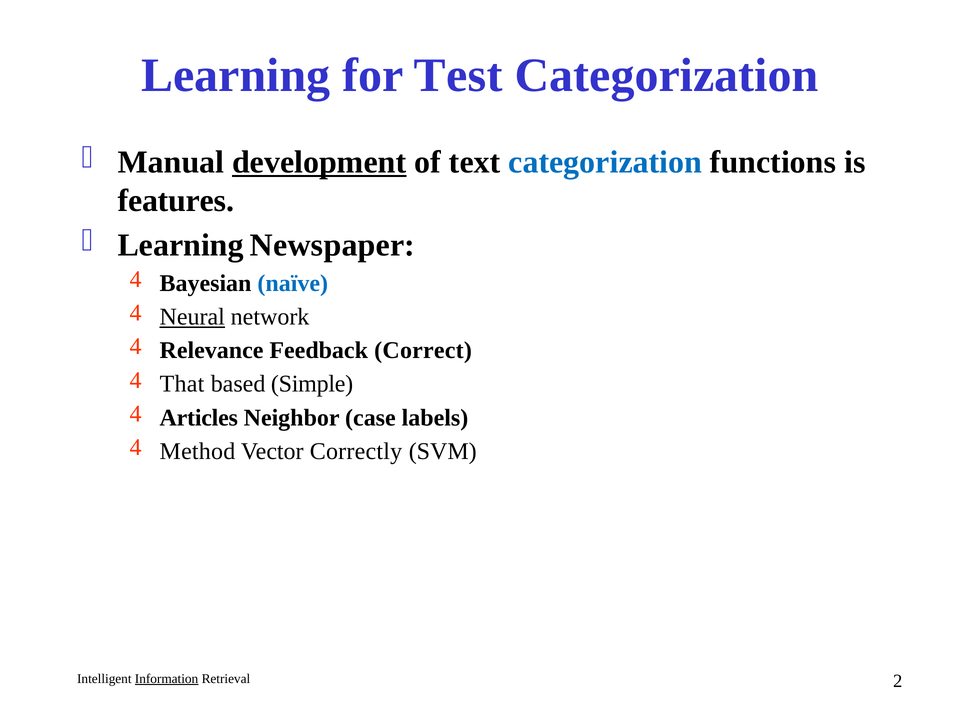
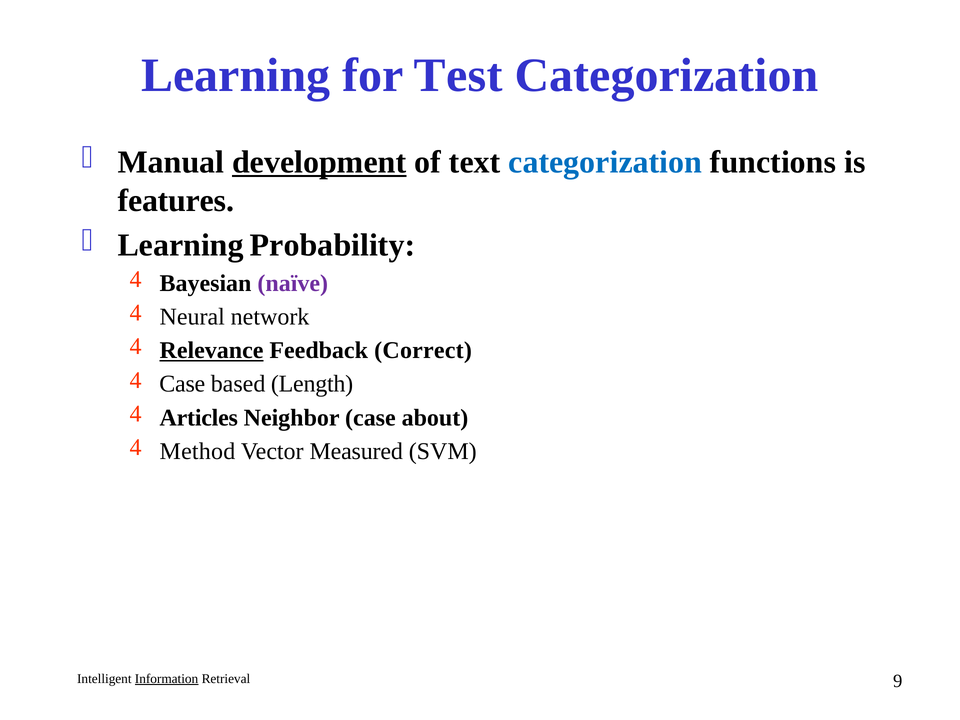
Newspaper: Newspaper -> Probability (333, 245)
naïve colour: blue -> purple (293, 283)
Neural underline: present -> none (192, 317)
Relevance underline: none -> present (212, 350)
That: That -> Case (182, 384)
Simple: Simple -> Length (312, 384)
labels: labels -> about (435, 418)
Correctly: Correctly -> Measured (356, 451)
2: 2 -> 9 (898, 681)
